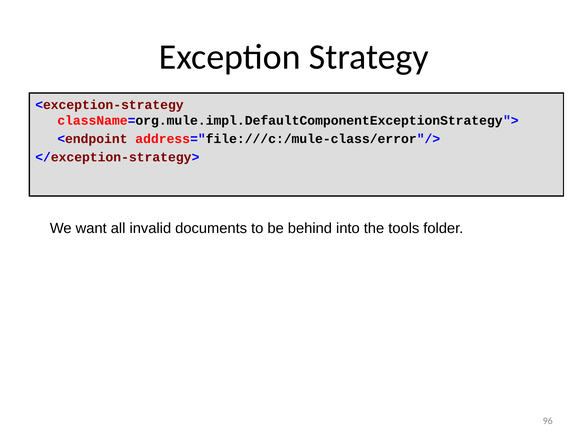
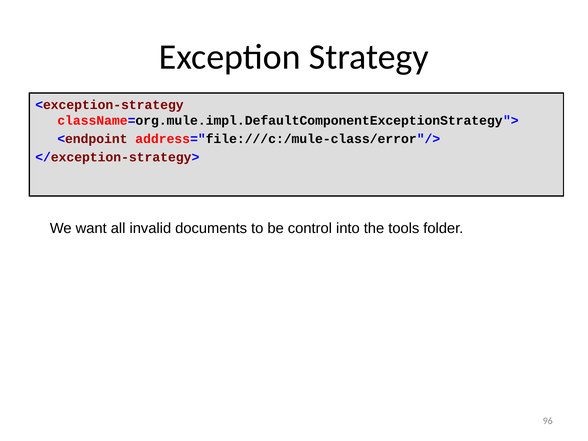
behind: behind -> control (310, 228)
